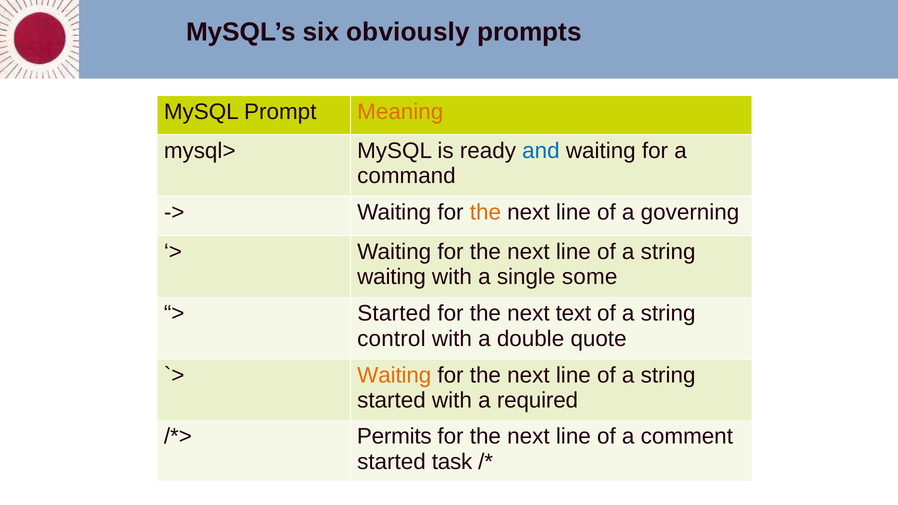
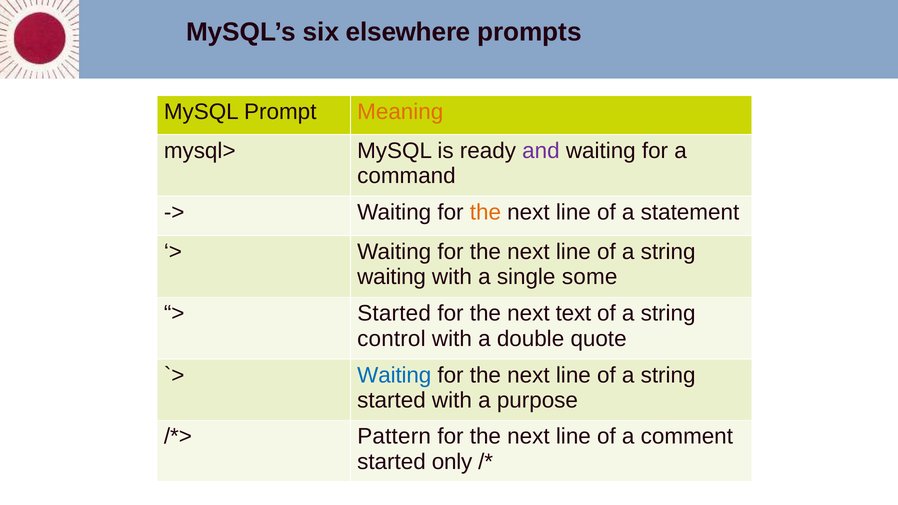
obviously: obviously -> elsewhere (408, 32)
and colour: blue -> purple (541, 151)
governing: governing -> statement (690, 212)
Waiting colour: orange -> blue (394, 375)
required: required -> purpose (537, 400)
Permits: Permits -> Pattern (394, 437)
task: task -> only (452, 462)
